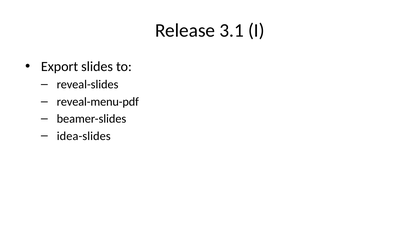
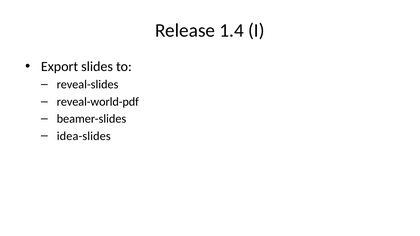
3.1: 3.1 -> 1.4 (232, 30)
reveal-menu-pdf: reveal-menu-pdf -> reveal-world-pdf (98, 102)
